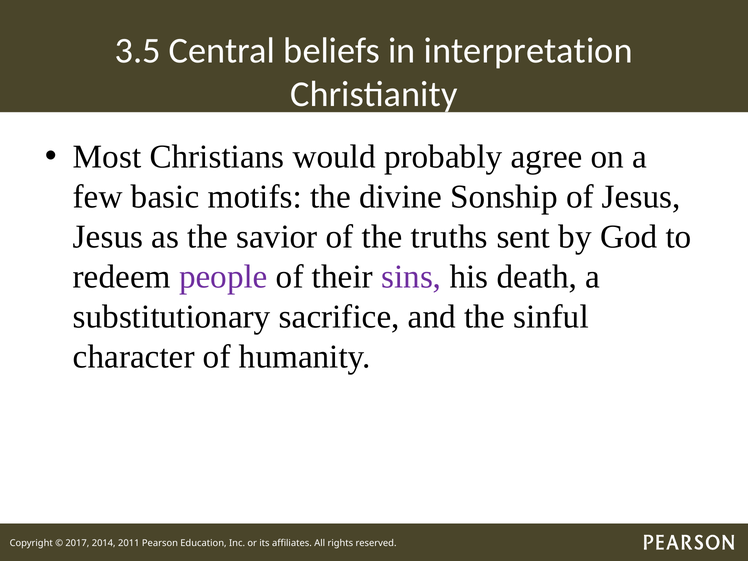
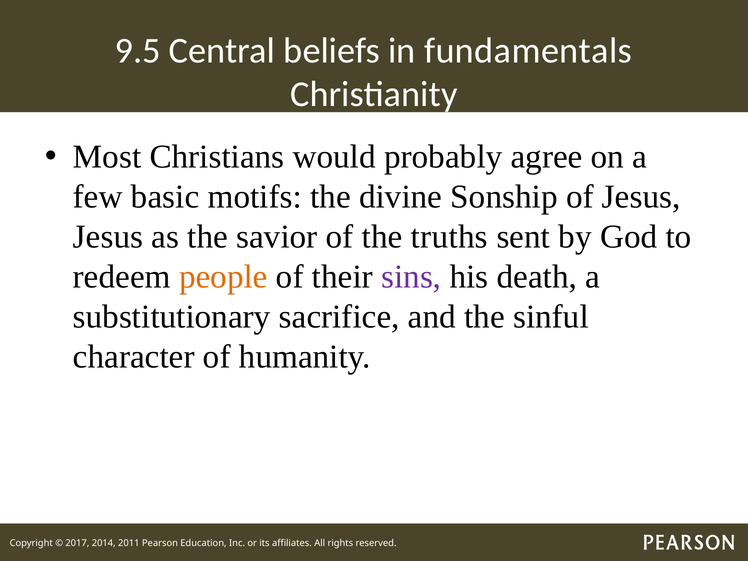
3.5: 3.5 -> 9.5 (138, 51)
interpretation: interpretation -> fundamentals (528, 51)
people colour: purple -> orange (223, 277)
